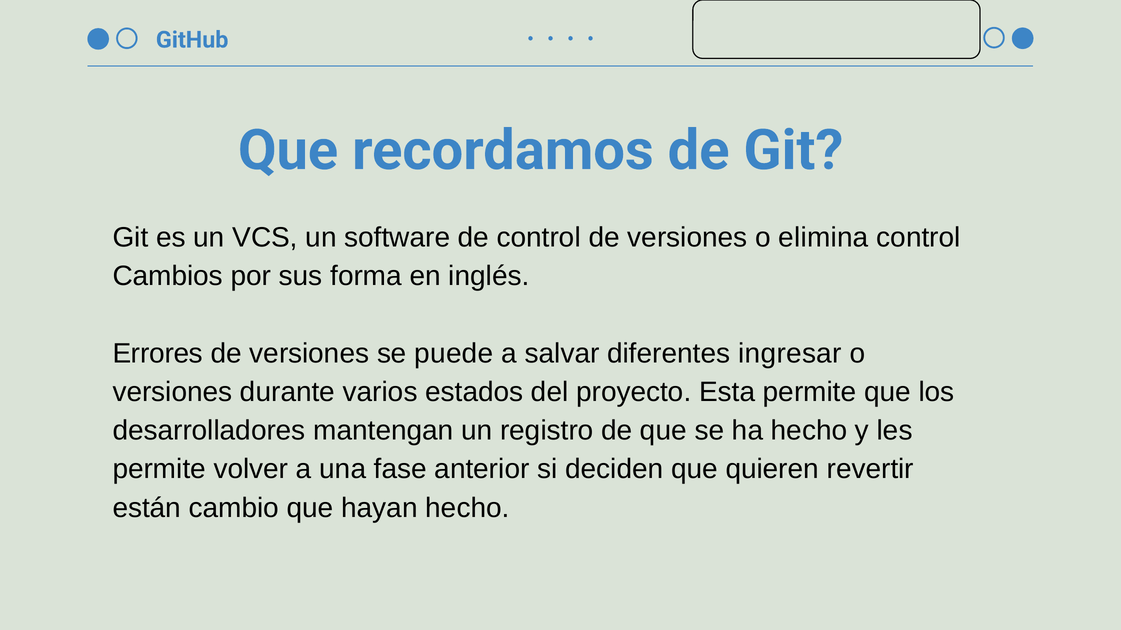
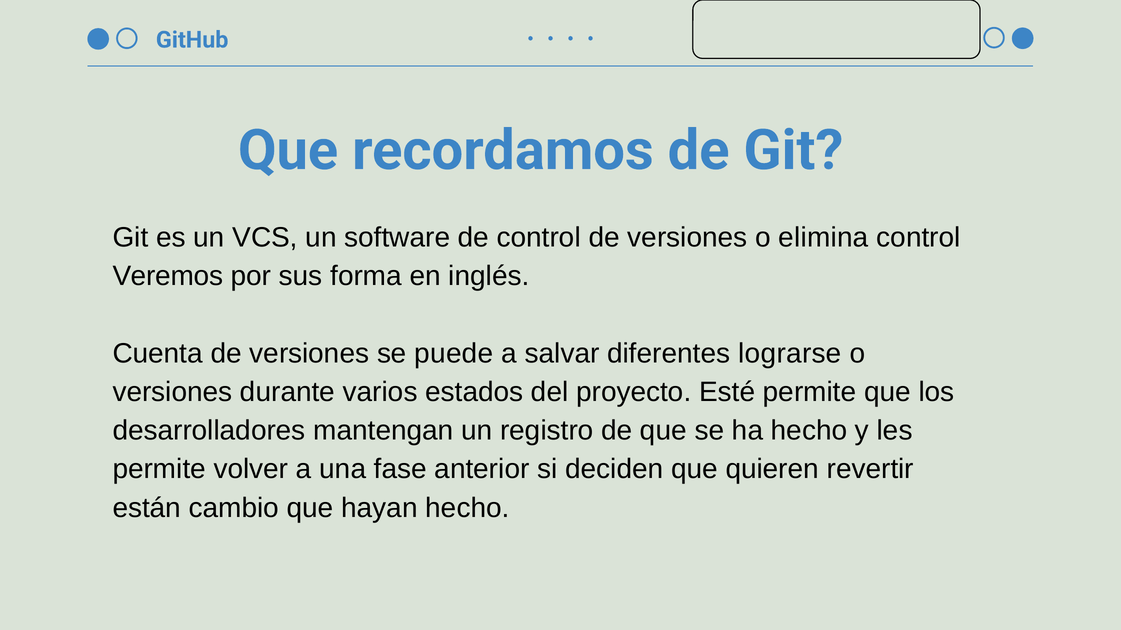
Cambios: Cambios -> Veremos (168, 276)
Errores: Errores -> Cuenta (158, 354)
ingresar: ingresar -> lograrse (790, 354)
Esta: Esta -> Esté (727, 392)
